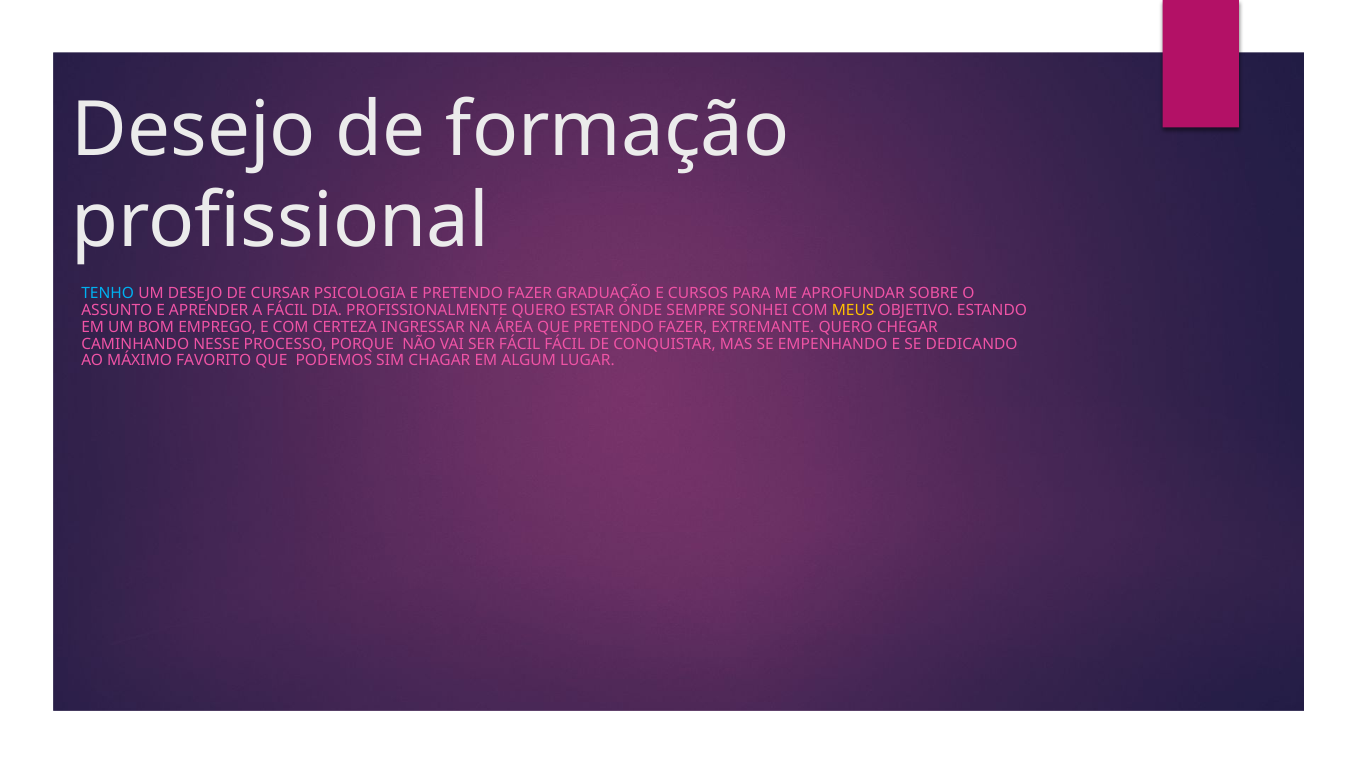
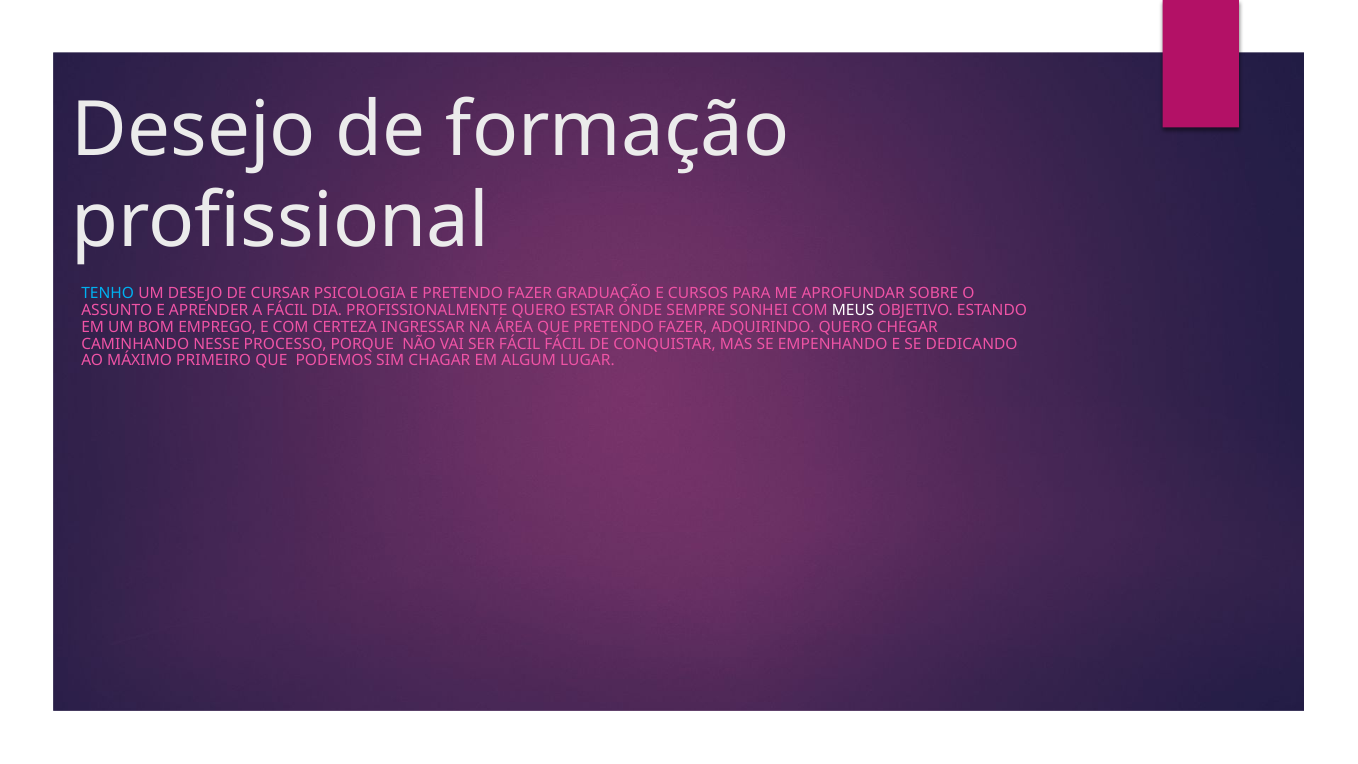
MEUS colour: yellow -> white (853, 310)
EXTREMANTE: EXTREMANTE -> ADQUIRINDO (763, 327)
FAVORITO: FAVORITO -> PRIMEIRO (214, 361)
